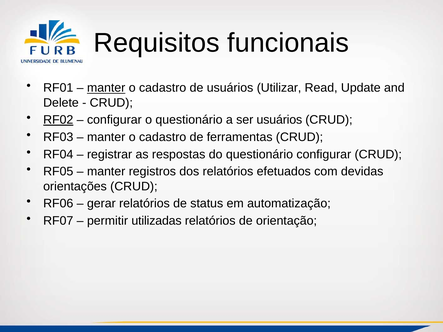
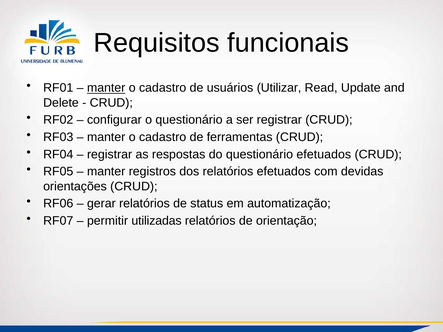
RF02 underline: present -> none (58, 120)
ser usuários: usuários -> registrar (279, 120)
questionário configurar: configurar -> efetuados (324, 154)
